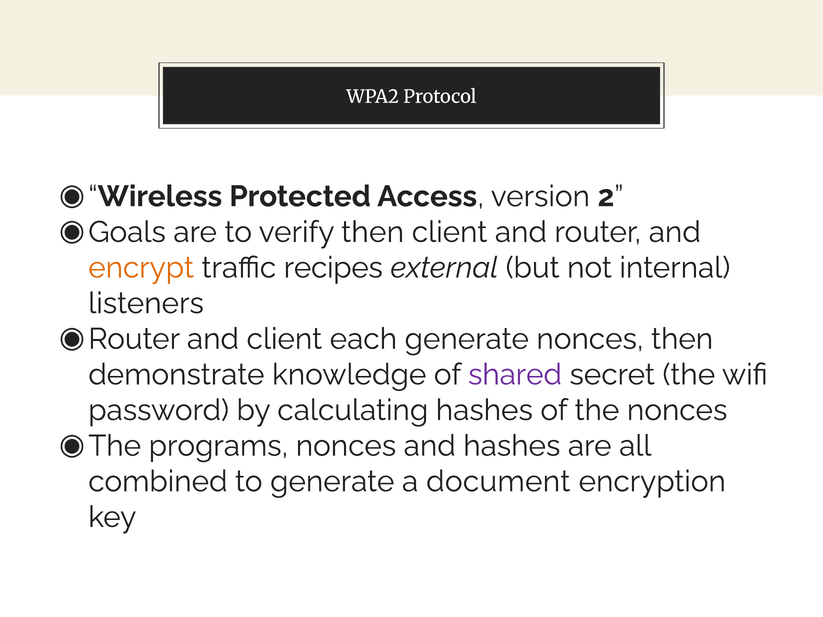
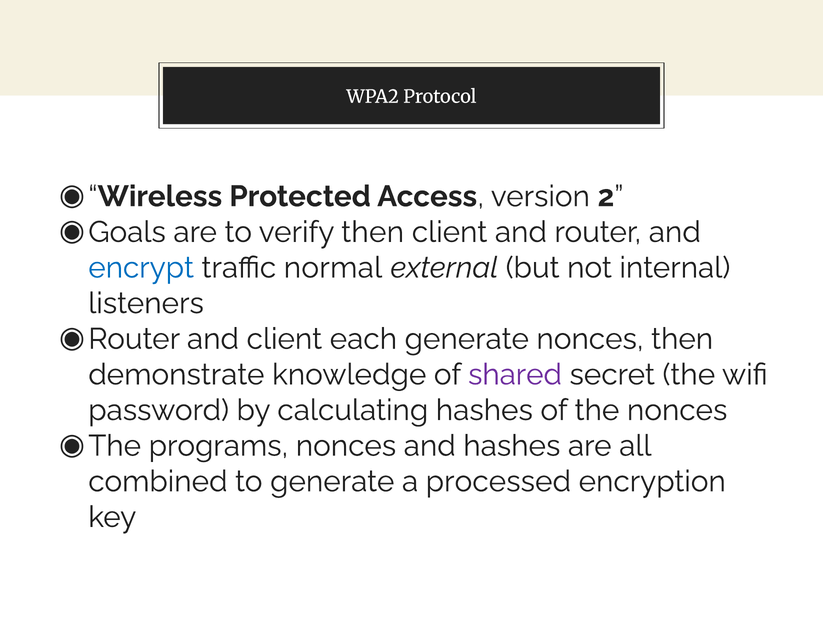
encrypt colour: orange -> blue (141, 268)
recipes: recipes -> normal (333, 268)
document: document -> processed (498, 482)
